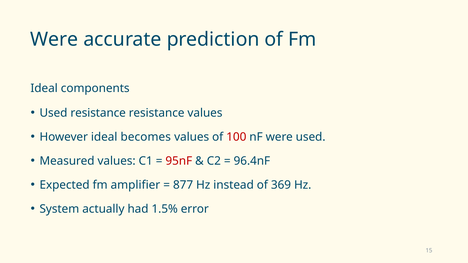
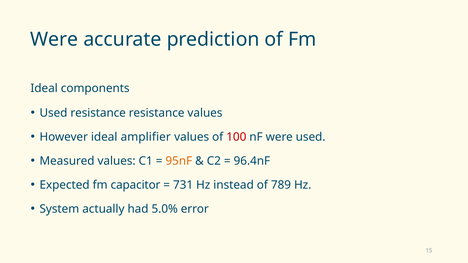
becomes: becomes -> amplifier (146, 137)
95nF colour: red -> orange (179, 161)
amplifier: amplifier -> capacitor (136, 185)
877: 877 -> 731 (183, 185)
369: 369 -> 789 (281, 185)
1.5%: 1.5% -> 5.0% (165, 209)
